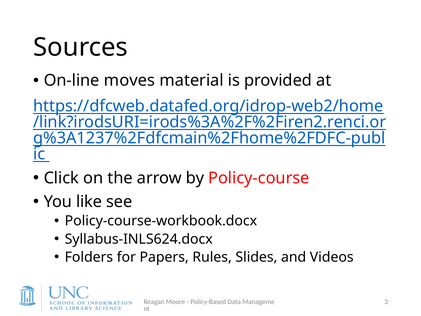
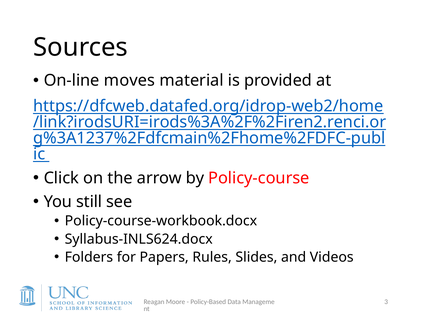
like: like -> still (89, 201)
